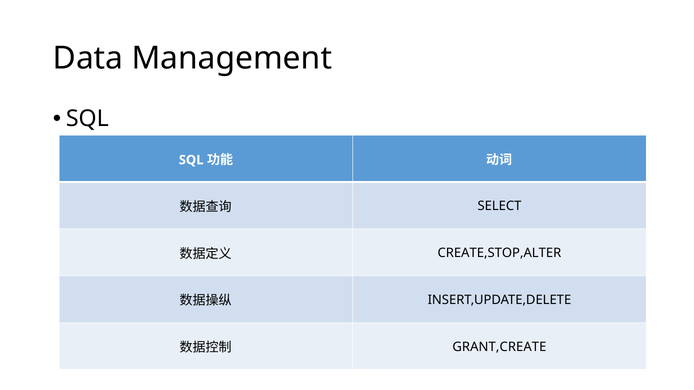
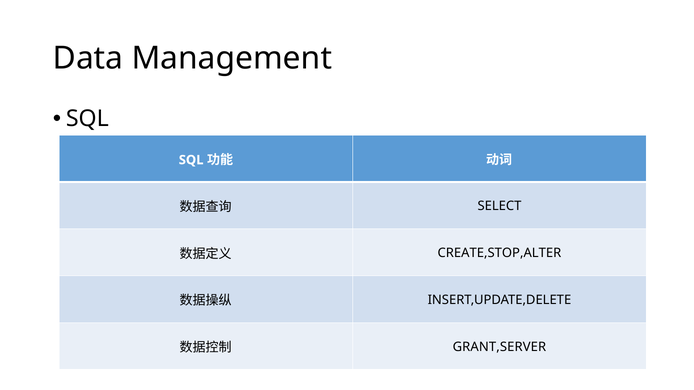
GRANT,CREATE: GRANT,CREATE -> GRANT,SERVER (499, 347)
